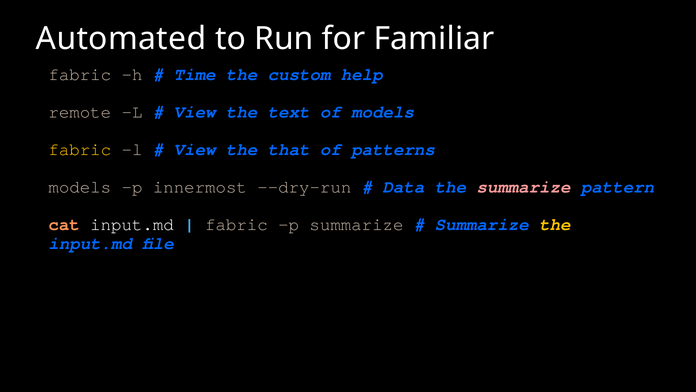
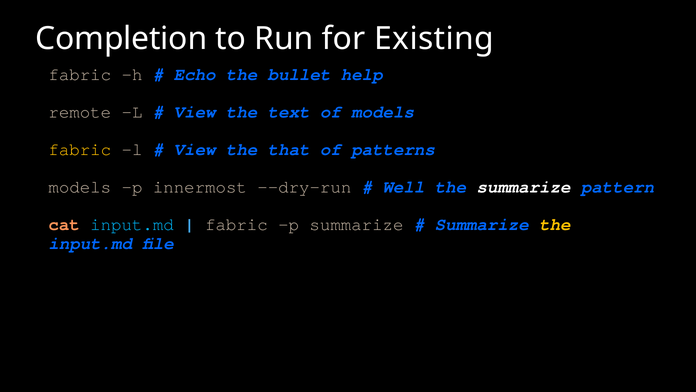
Automated: Automated -> Completion (121, 39)
Familiar: Familiar -> Existing (434, 39)
Time: Time -> Echo (195, 74)
custom: custom -> bullet (299, 74)
Data: Data -> Well (403, 187)
summarize colour: pink -> white (524, 187)
input.md colour: white -> light blue (132, 224)
